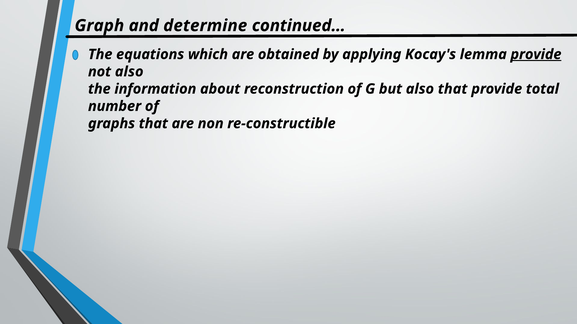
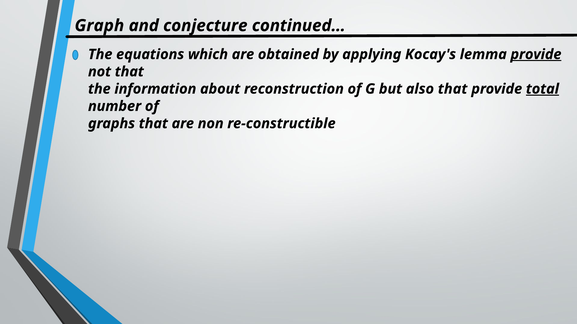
determine: determine -> conjecture (205, 26)
not also: also -> that (129, 72)
total underline: none -> present (542, 89)
